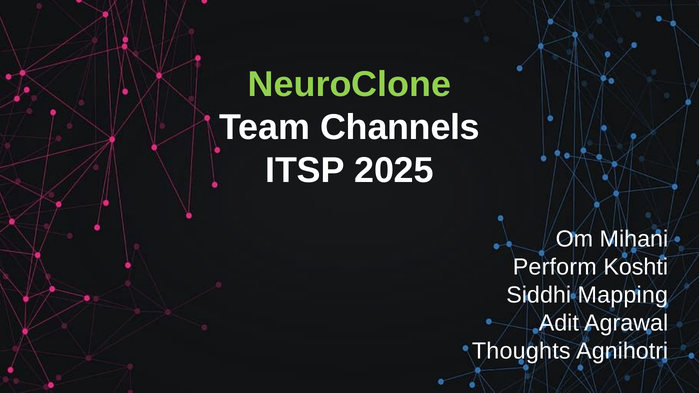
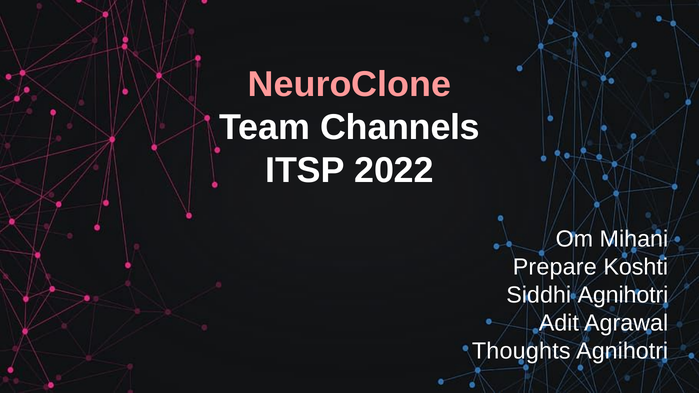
NeuroClone colour: light green -> pink (349, 84)
2025: 2025 -> 2022 (394, 171)
Perform: Perform -> Prepare (555, 267)
Siddhi Mapping: Mapping -> Agnihotri (623, 295)
